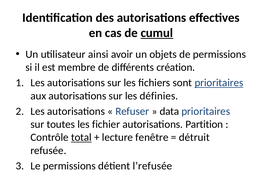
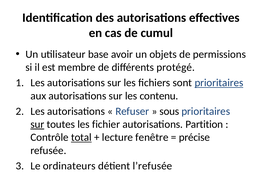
cumul underline: present -> none (157, 33)
ainsi: ainsi -> base (98, 54)
création: création -> protégé (176, 68)
définies: définies -> contenu (159, 96)
data: data -> sous (169, 112)
sur underline: none -> present (37, 125)
détruit: détruit -> précise (194, 138)
Le permissions: permissions -> ordinateurs (69, 166)
